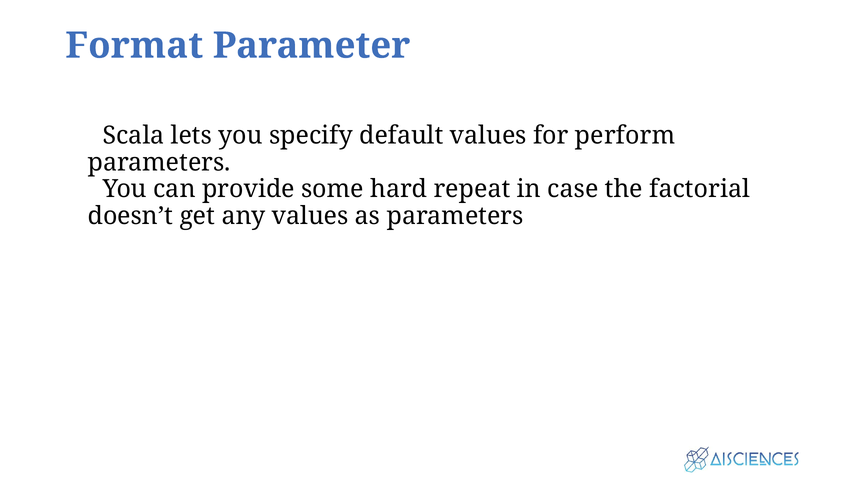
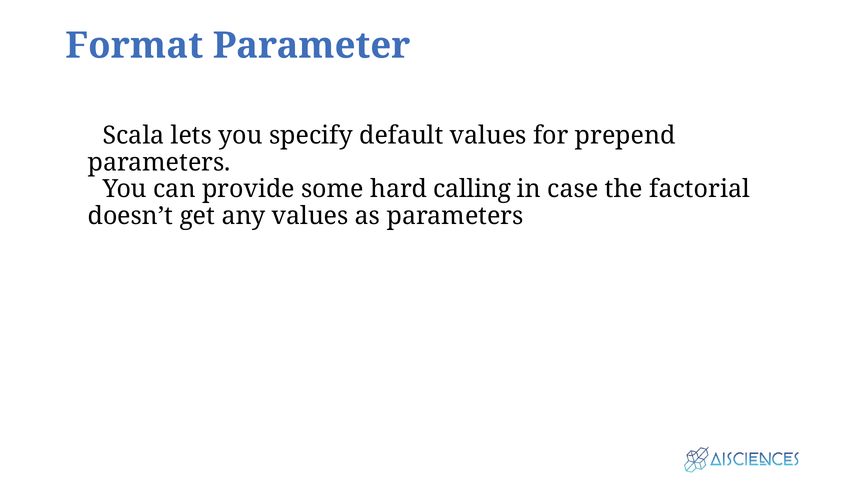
perform: perform -> prepend (625, 135)
repeat: repeat -> calling (472, 189)
